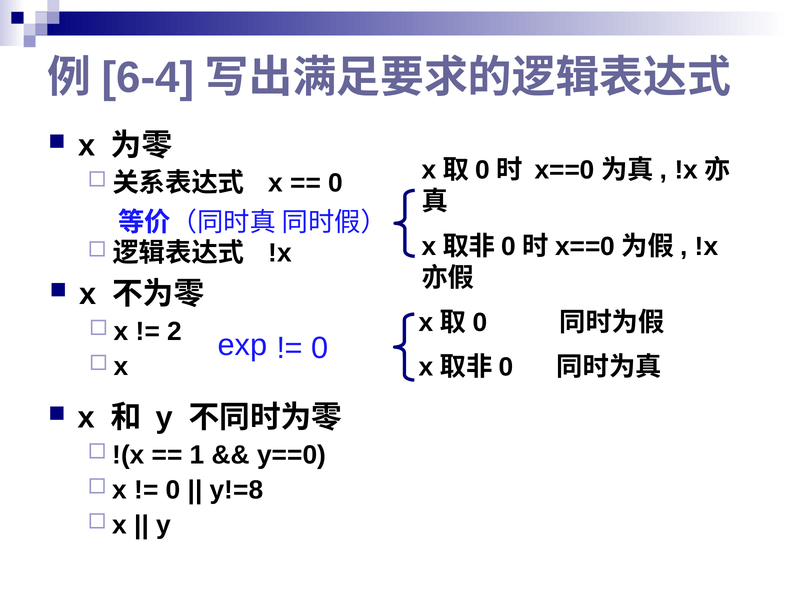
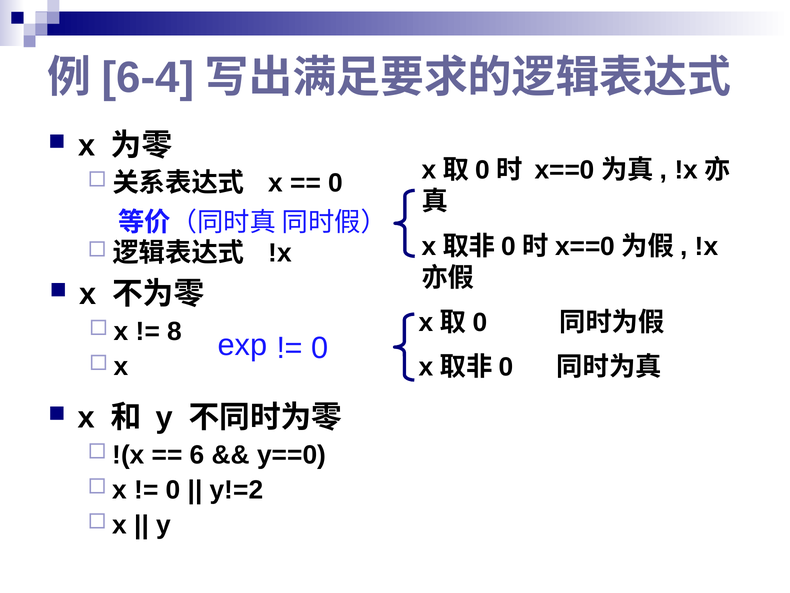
2: 2 -> 8 (175, 331)
1: 1 -> 6 (197, 455)
y!=8: y!=8 -> y!=2 (236, 490)
